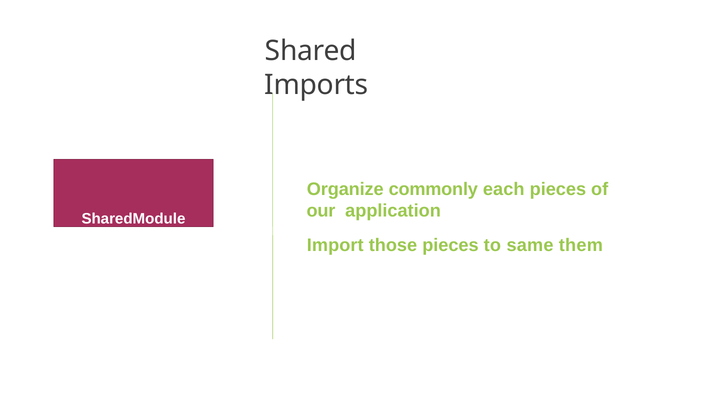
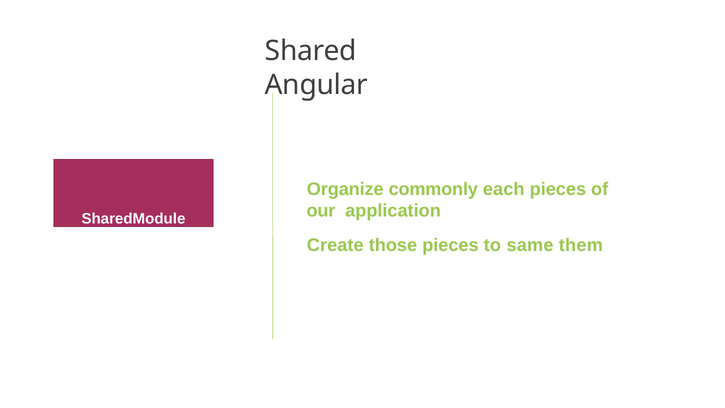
Imports: Imports -> Angular (316, 85)
Import: Import -> Create (335, 245)
